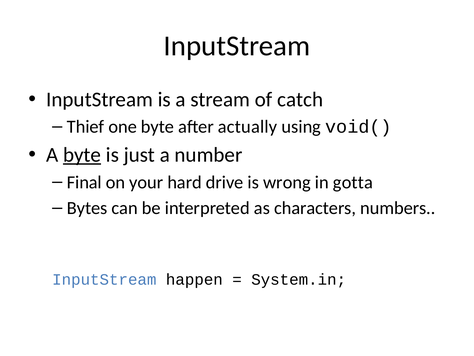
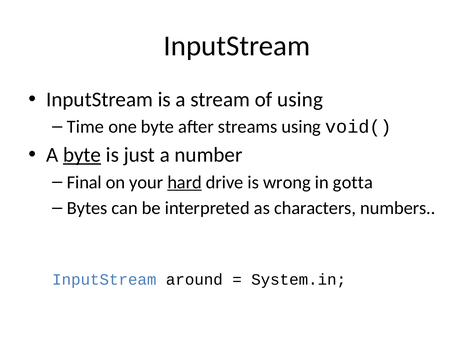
of catch: catch -> using (300, 99)
Thief: Thief -> Time (86, 127)
actually: actually -> streams (248, 127)
hard underline: none -> present (185, 182)
happen: happen -> around (194, 279)
